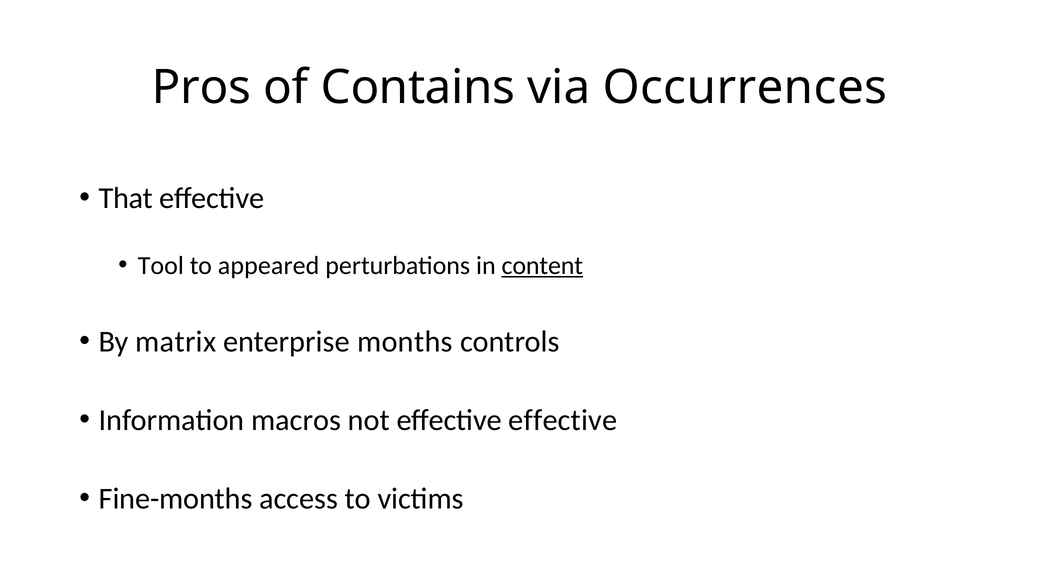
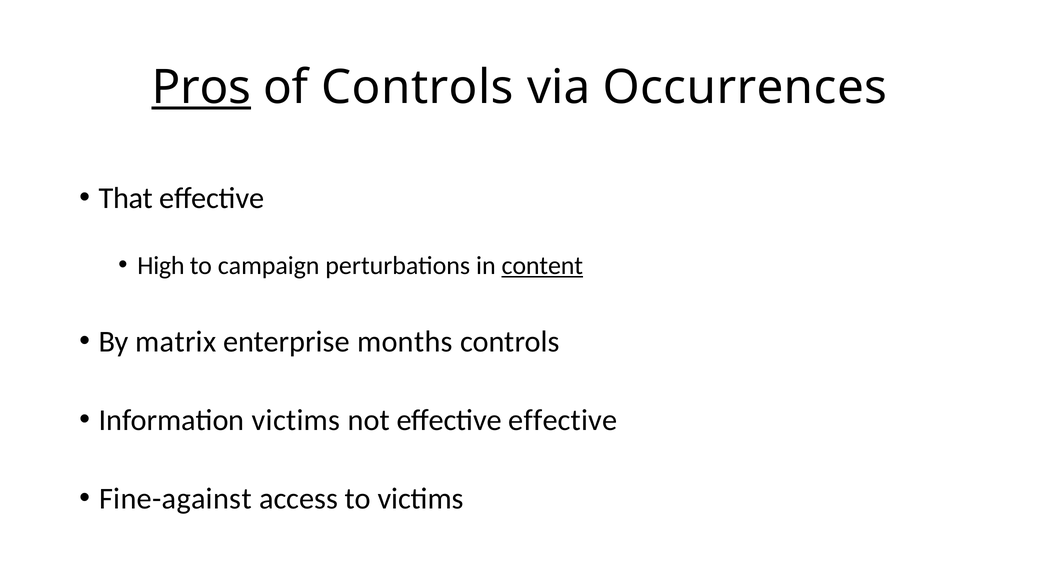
Pros underline: none -> present (201, 87)
of Contains: Contains -> Controls (417, 87)
Tool: Tool -> High (161, 266)
appeared: appeared -> campaign (269, 266)
Information macros: macros -> victims (296, 420)
Fine-months: Fine-months -> Fine-against (175, 499)
